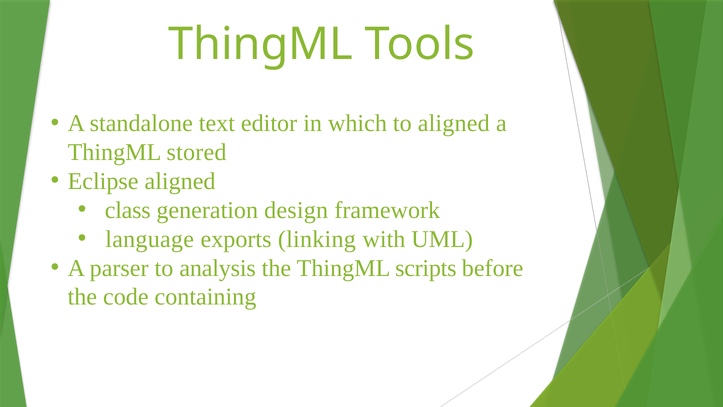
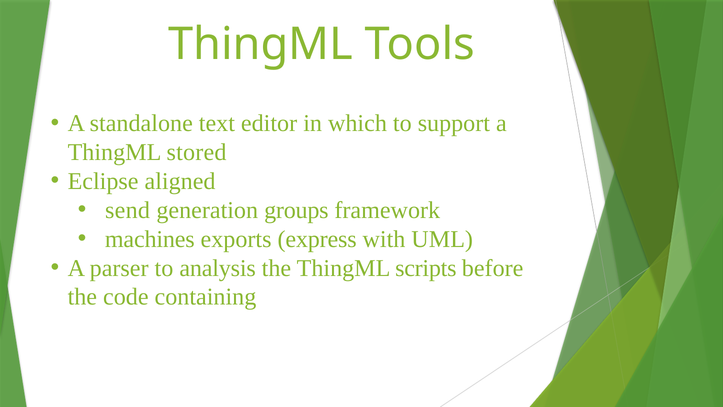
to aligned: aligned -> support (454, 123)
class: class -> send (128, 210)
design: design -> groups (296, 210)
language: language -> machines (150, 239)
linking: linking -> express (317, 239)
